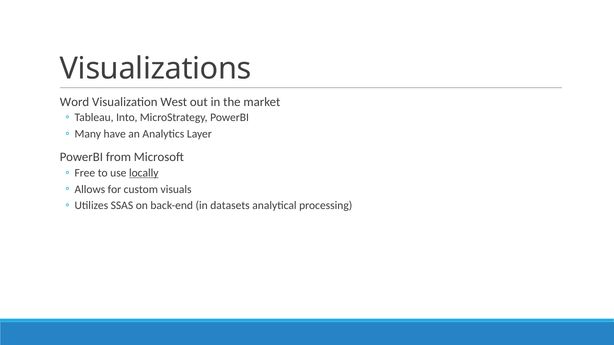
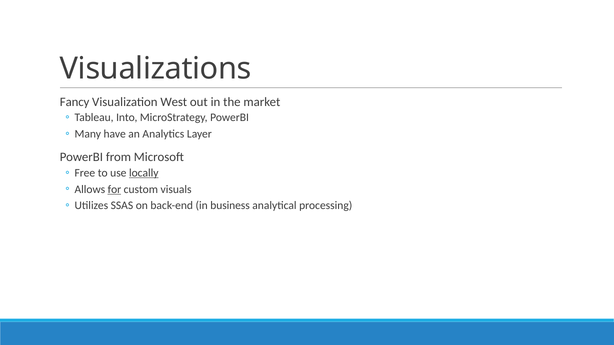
Word: Word -> Fancy (75, 102)
for underline: none -> present (114, 189)
datasets: datasets -> business (230, 206)
